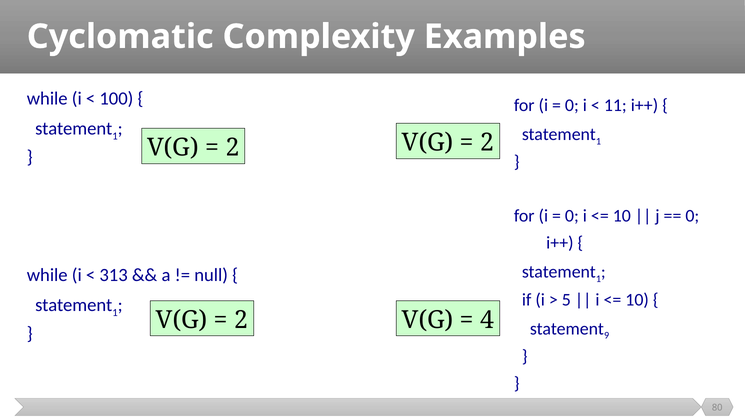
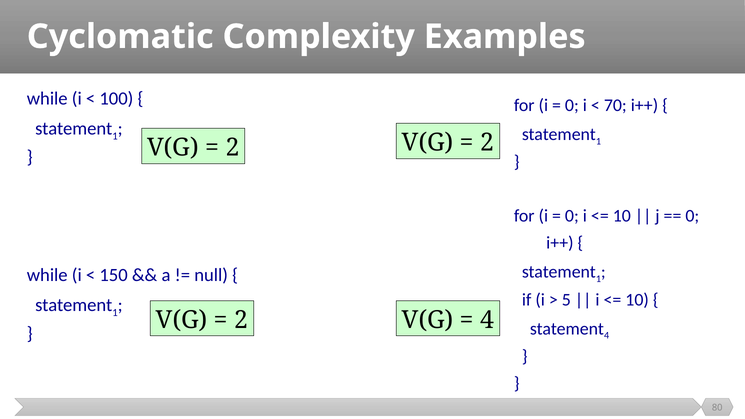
11: 11 -> 70 (615, 105)
313: 313 -> 150 (114, 275)
9: 9 -> 4 (607, 336)
